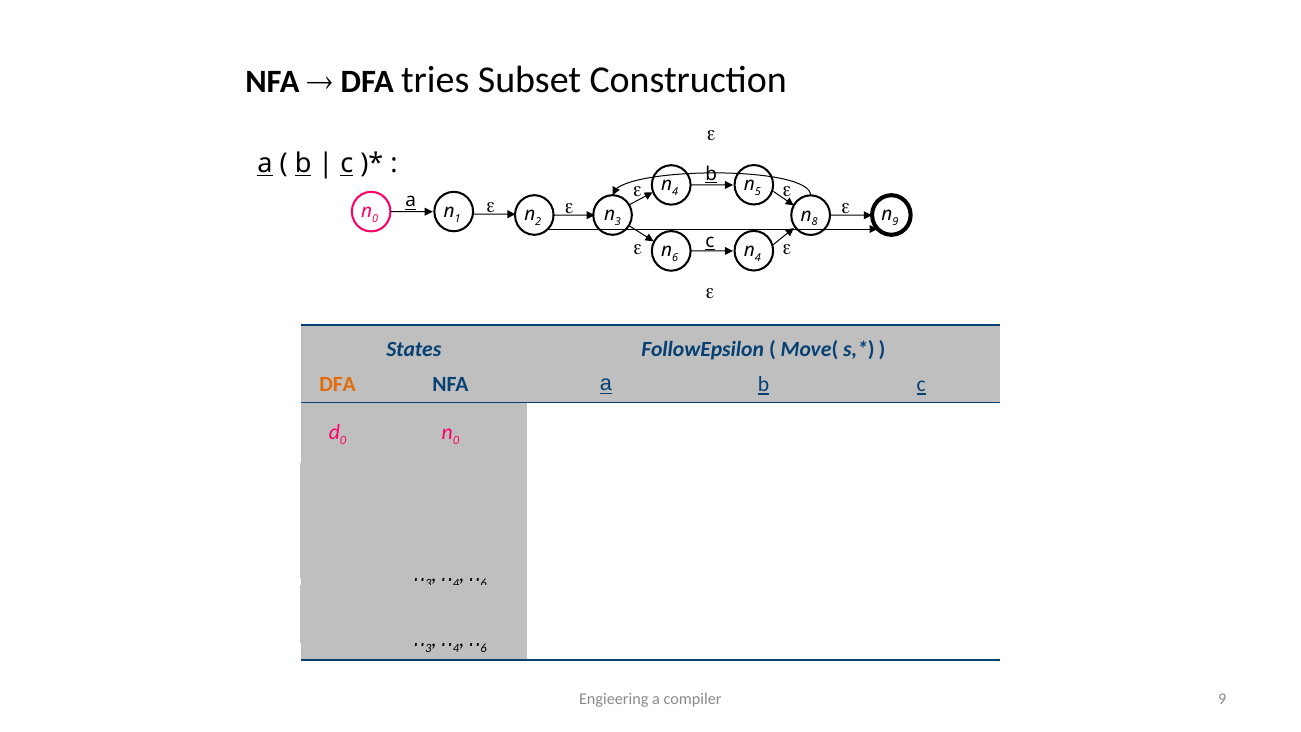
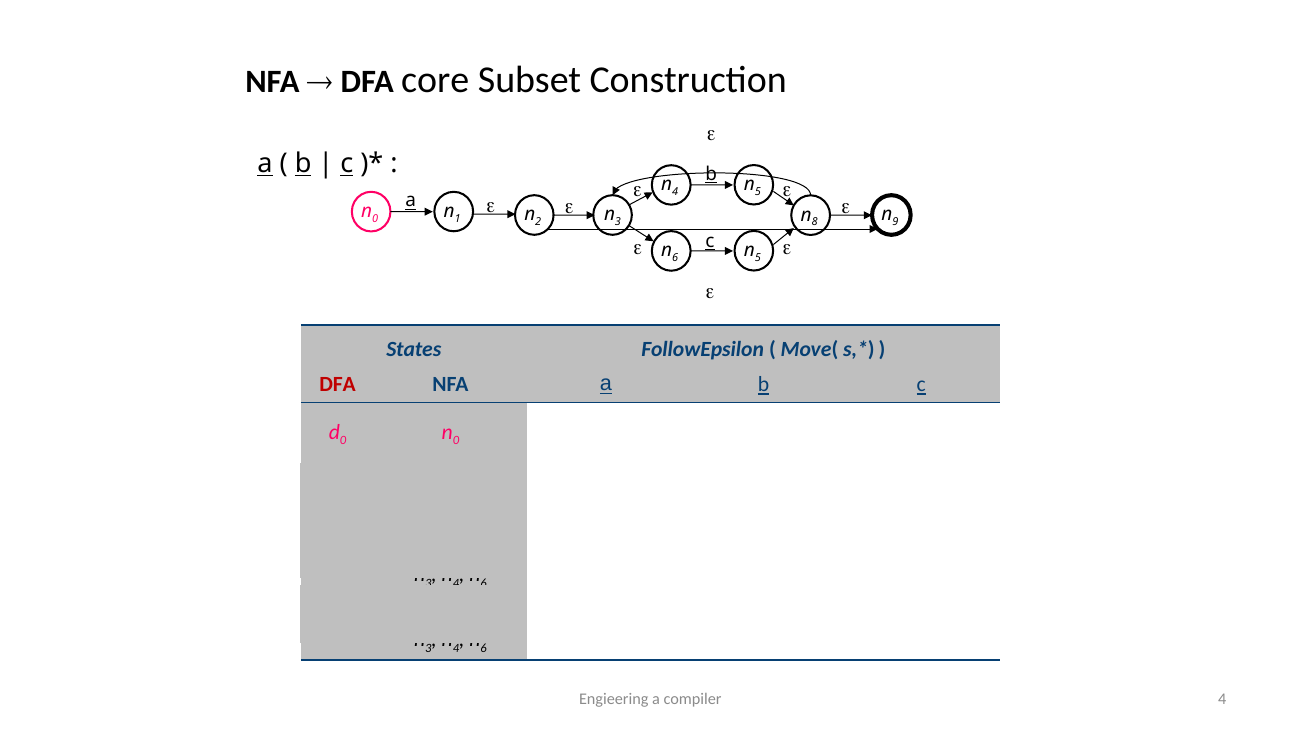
tries: tries -> core (435, 80)
4: 4 -> 5 (758, 258)
DFA colour: orange -> red (338, 385)
compiler 9: 9 -> 4 (1222, 699)
